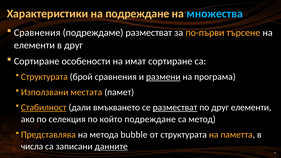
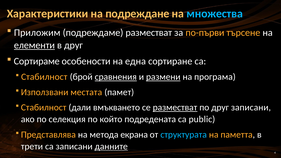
Сравнения: Сравнения -> Приложим (37, 33)
елементи underline: none -> present (34, 45)
Сортиране: Сортиране -> Сортираме (37, 61)
имат: имат -> една (135, 61)
Структурата: Структурата -> Стабилност (44, 77)
сравнения underline: none -> present (116, 77)
Стабилност underline: present -> none (44, 108)
друг елементи: елементи -> записани (251, 108)
който подреждане: подреждане -> подредената (150, 119)
метод: метод -> public (202, 119)
bubble: bubble -> екрана (134, 135)
структурата colour: white -> light blue (184, 135)
числа: числа -> трети (32, 146)
